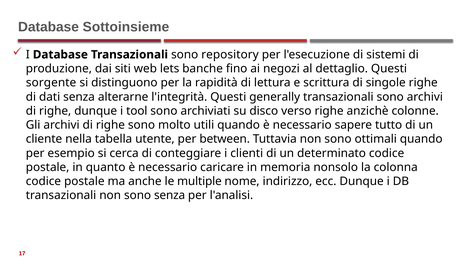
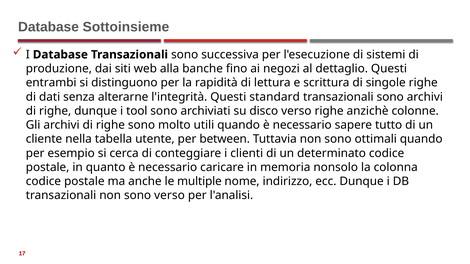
repository: repository -> successiva (230, 55)
lets: lets -> alla (170, 69)
sorgente: sorgente -> entrambi (51, 83)
generally: generally -> standard (275, 97)
sono senza: senza -> verso (169, 196)
